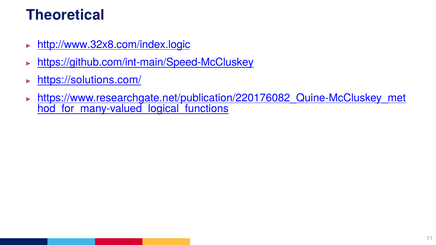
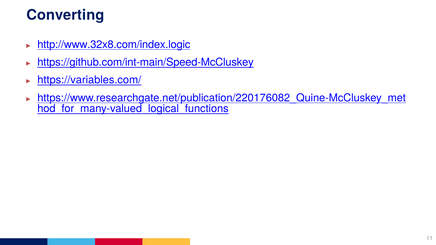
Theoretical: Theoretical -> Converting (65, 15)
https://solutions.com/: https://solutions.com/ -> https://variables.com/ (89, 80)
